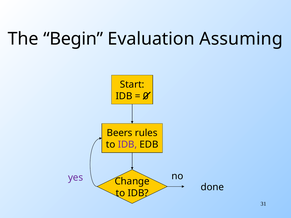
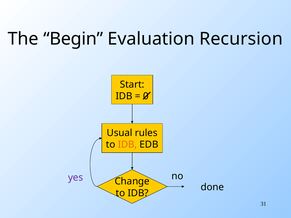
Assuming: Assuming -> Recursion (241, 39)
Beers: Beers -> Usual (120, 133)
IDB colour: purple -> orange (127, 145)
